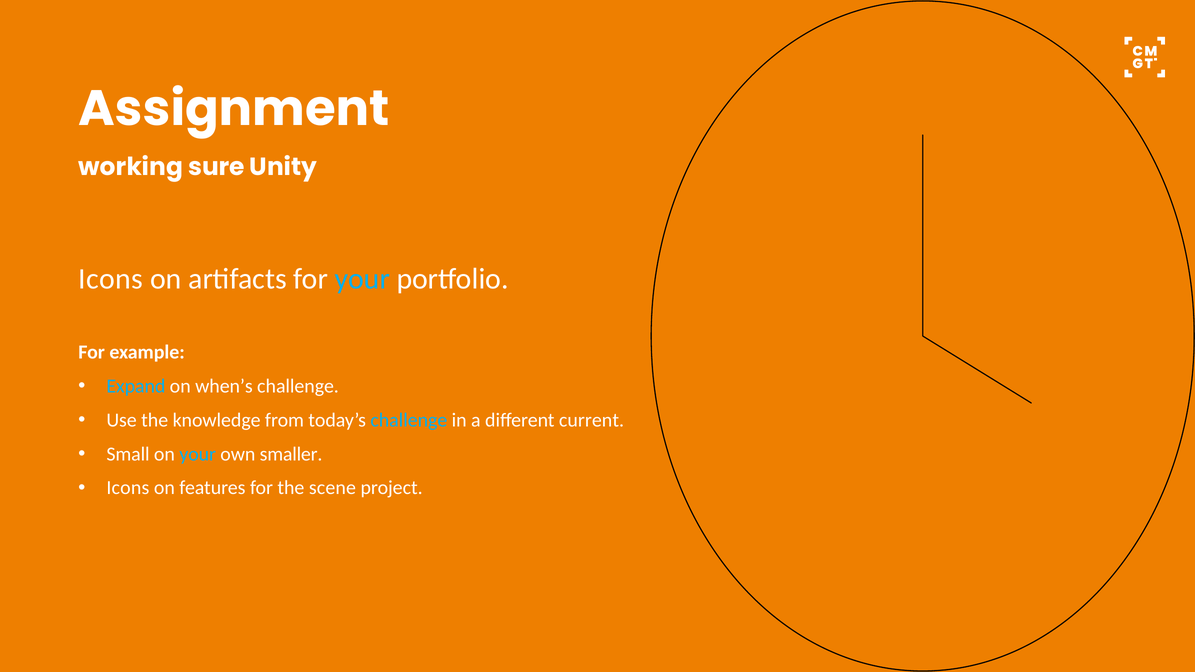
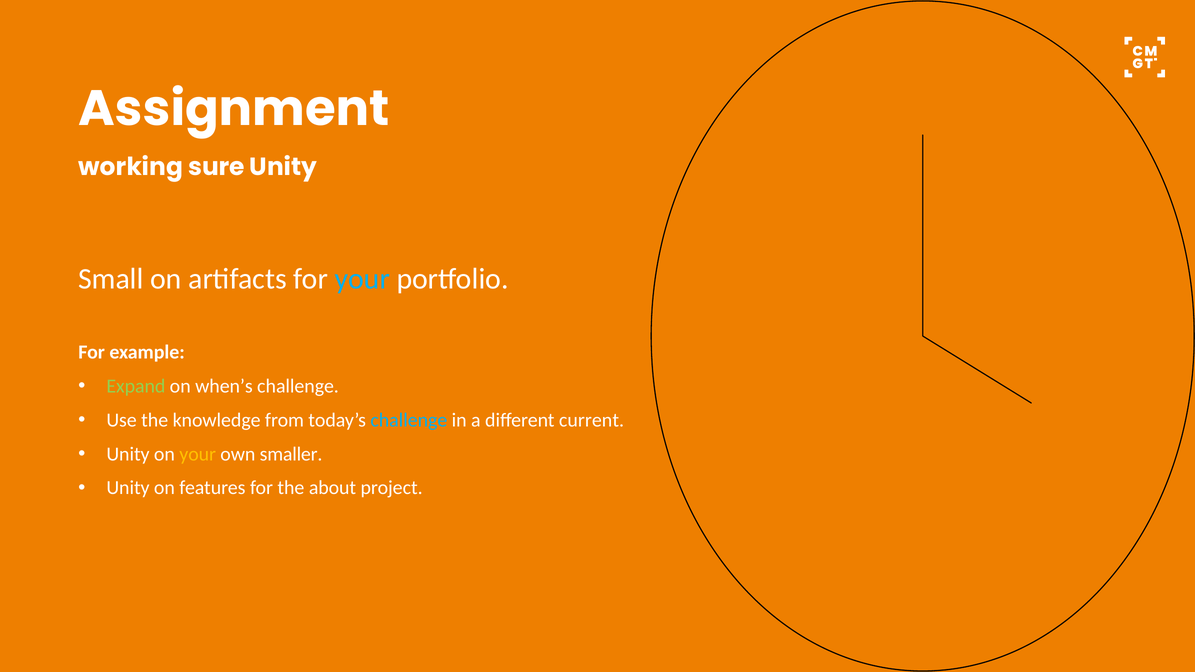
Icons: Icons -> Small (111, 279)
Expand colour: light blue -> light green (136, 386)
Small: Small -> Unity (128, 454)
your colour: light blue -> yellow (198, 454)
Icons: Icons -> Unity (128, 488)
scene: scene -> about (333, 488)
